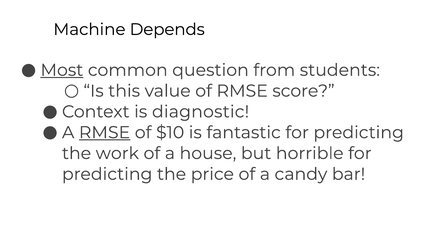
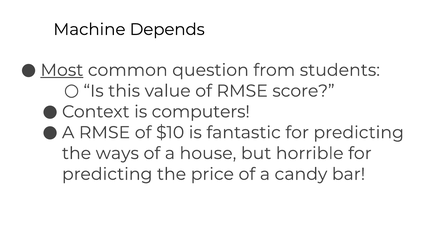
diagnostic: diagnostic -> computers (201, 112)
RMSE underline: present -> none (105, 132)
work: work -> ways (117, 153)
